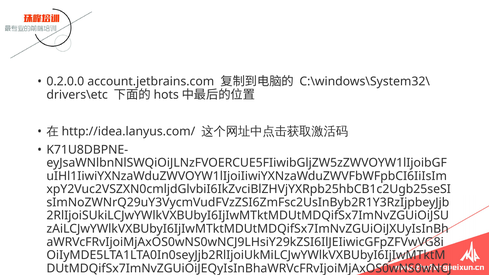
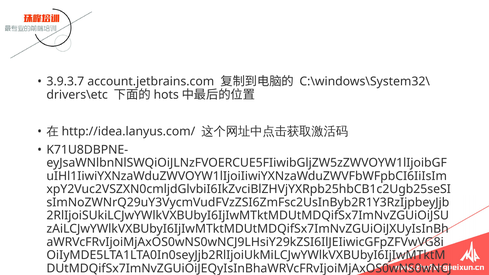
0.2.0.0: 0.2.0.0 -> 3.9.3.7 (65, 82)
